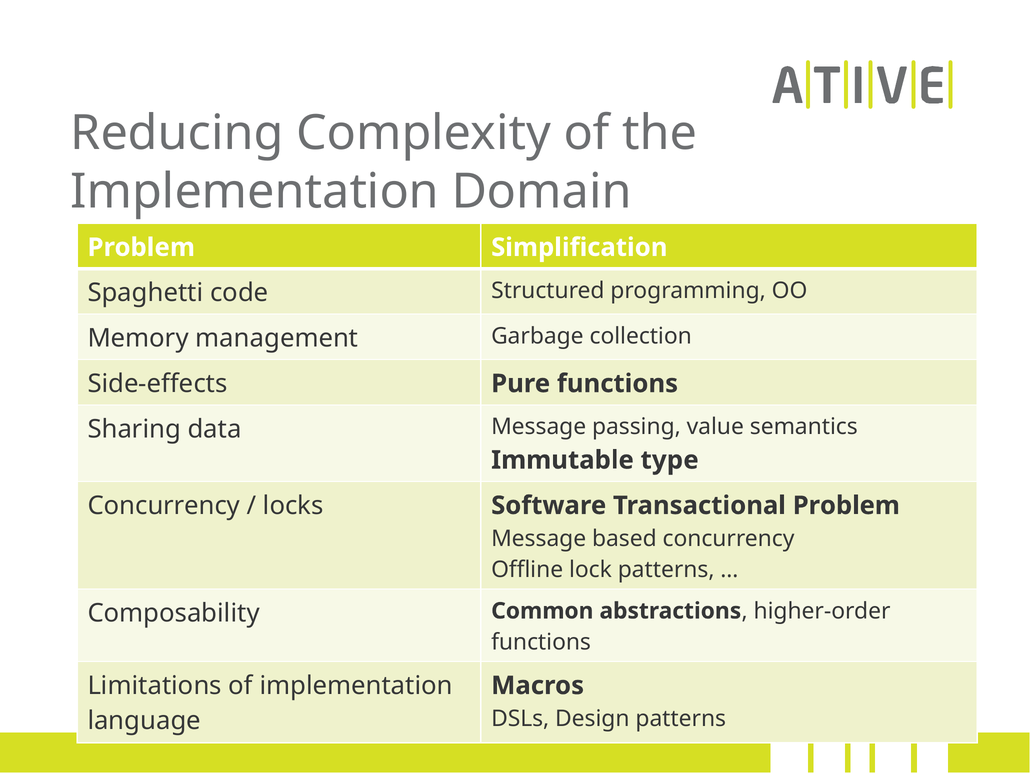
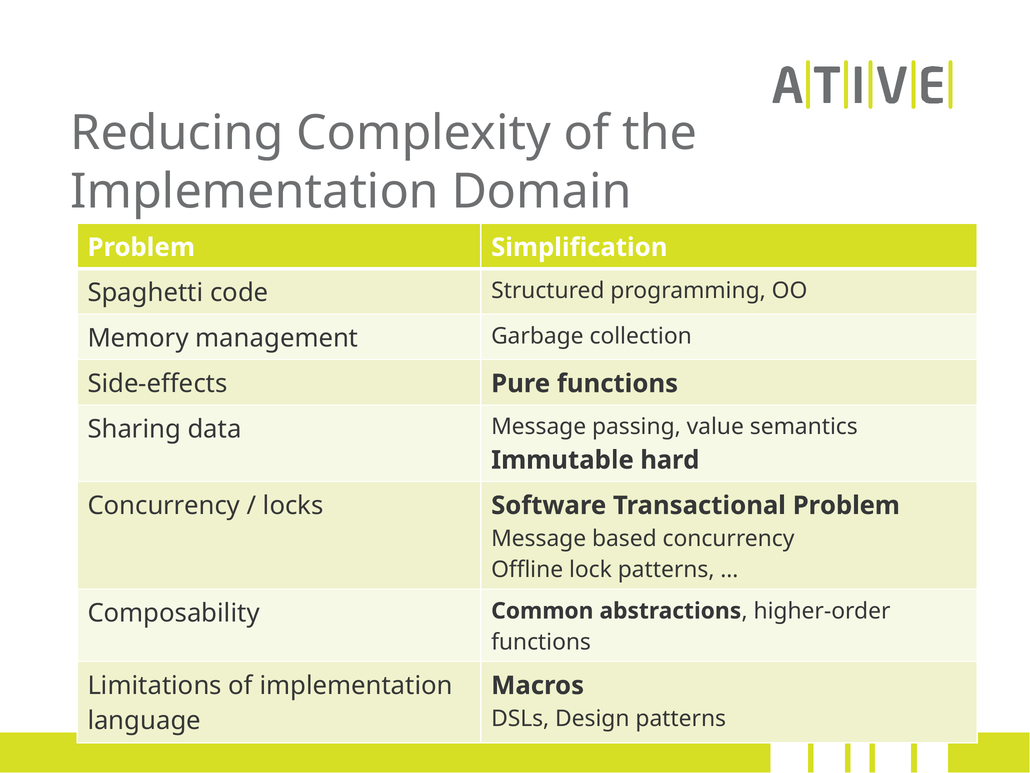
type: type -> hard (670, 460)
